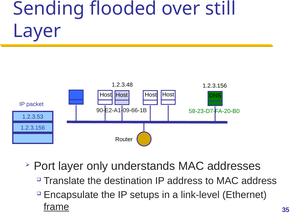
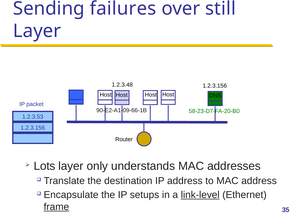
flooded: flooded -> failures (123, 8)
Port: Port -> Lots (45, 166)
link-level underline: none -> present (200, 195)
